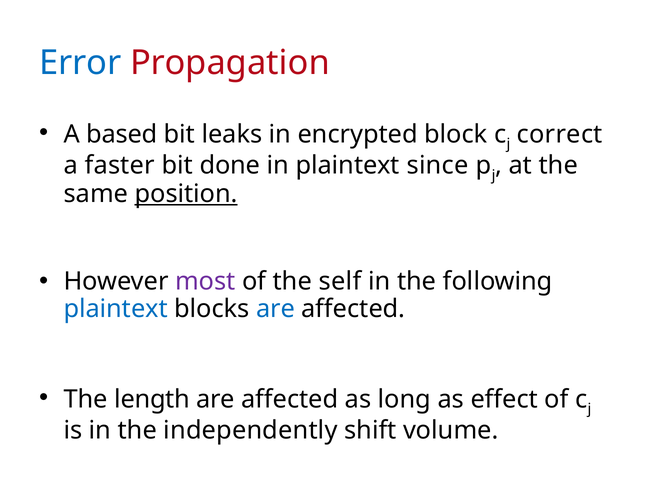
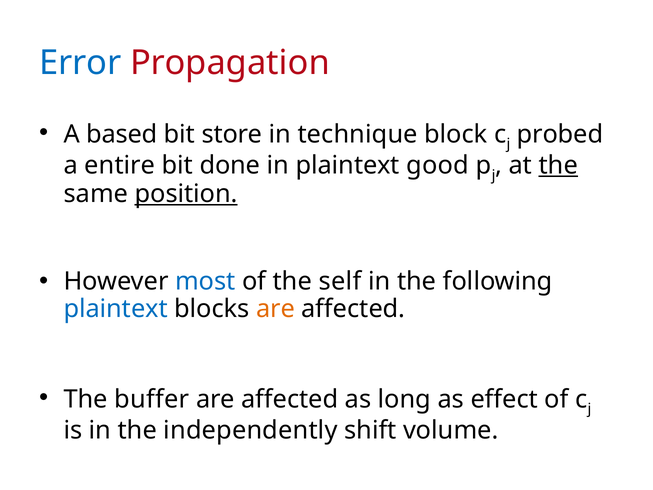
leaks: leaks -> store (232, 134)
encrypted: encrypted -> technique (358, 134)
correct: correct -> probed (560, 134)
faster: faster -> entire (120, 165)
since: since -> good (438, 165)
the underline: none -> present (558, 165)
most colour: purple -> blue (205, 281)
are colour: blue -> orange (275, 308)
length: length -> buffer (152, 399)
